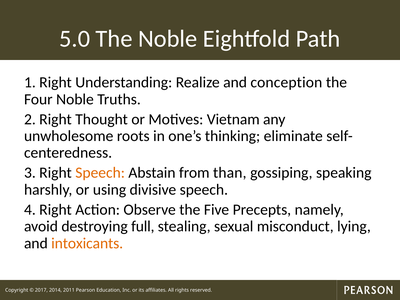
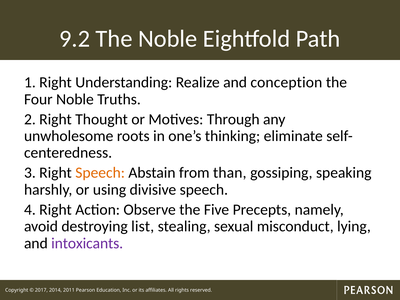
5.0: 5.0 -> 9.2 (75, 39)
Vietnam: Vietnam -> Through (233, 119)
full: full -> list (143, 226)
intoxicants colour: orange -> purple (87, 243)
